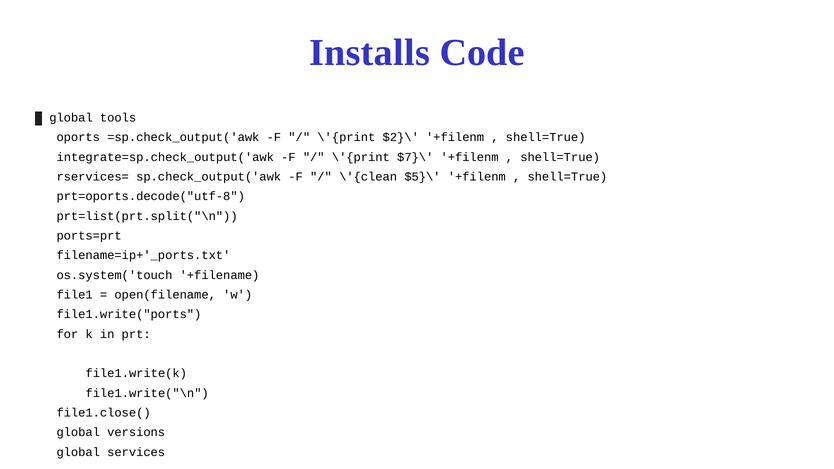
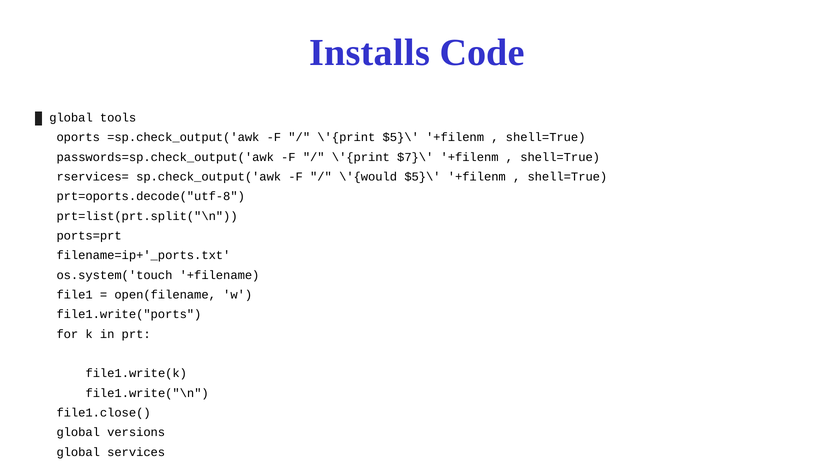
\'{print $2}\: $2}\ -> $5}\ (401, 137)
integrate=sp.check_output('awk: integrate=sp.check_output('awk -> passwords=sp.check_output('awk (165, 157)
\'{clean: \'{clean -> \'{would (368, 177)
